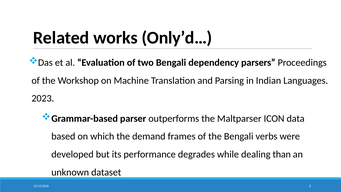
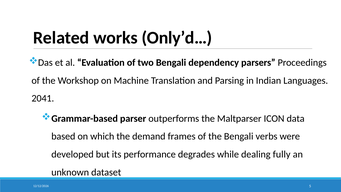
2023: 2023 -> 2041 (43, 98)
than: than -> fully (282, 154)
